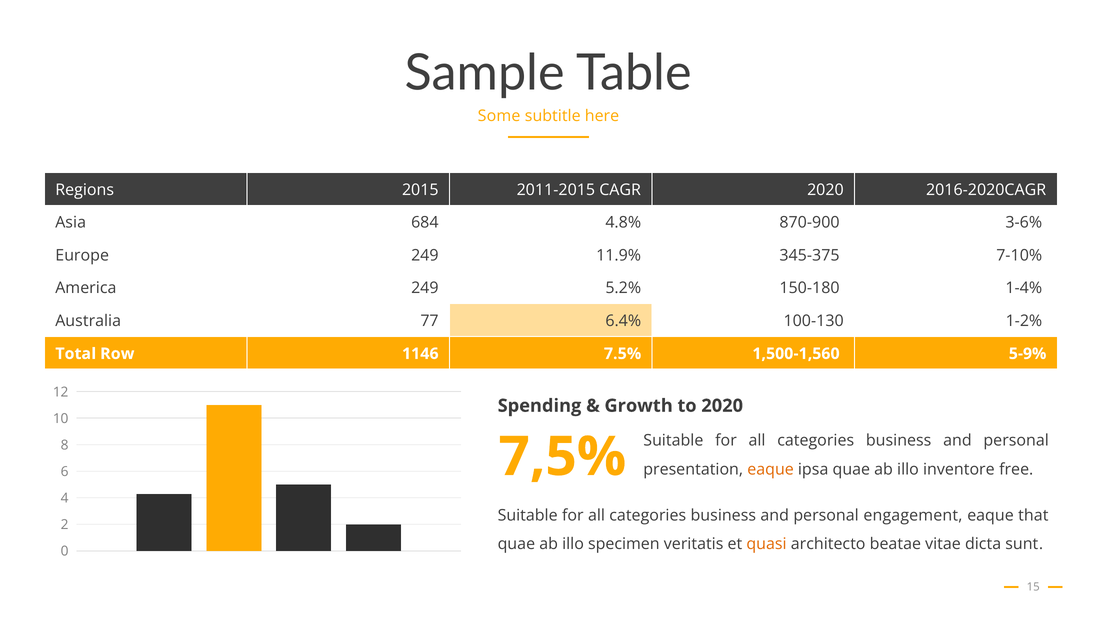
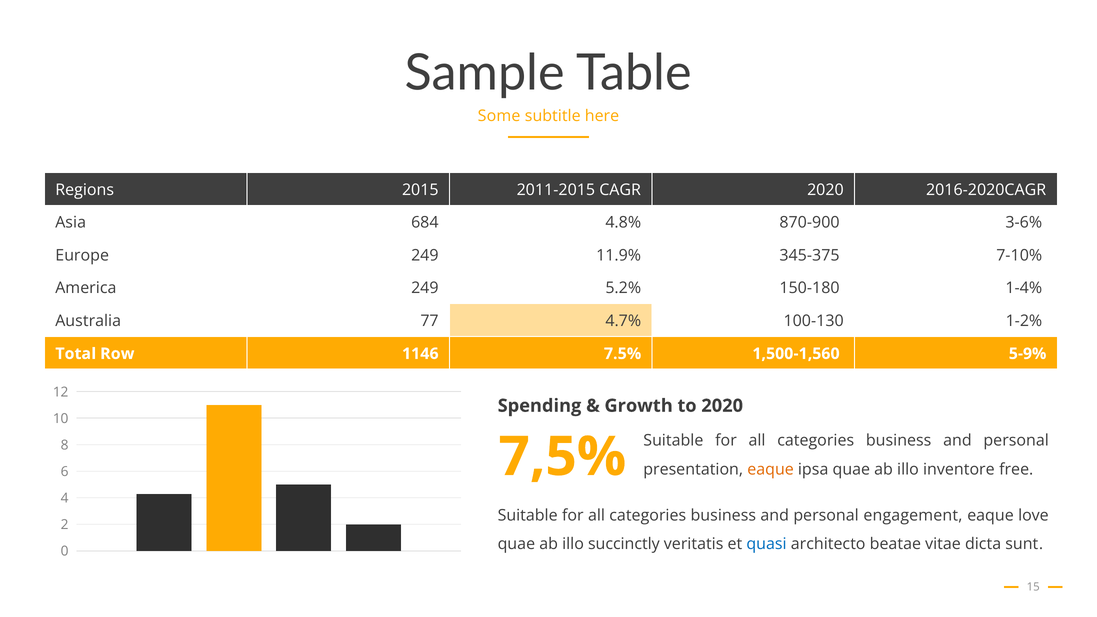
6.4%: 6.4% -> 4.7% (623, 321)
that: that -> love (1033, 515)
specimen: specimen -> succinctly (624, 544)
quasi colour: orange -> blue (767, 544)
